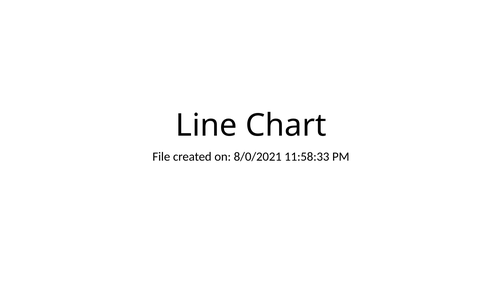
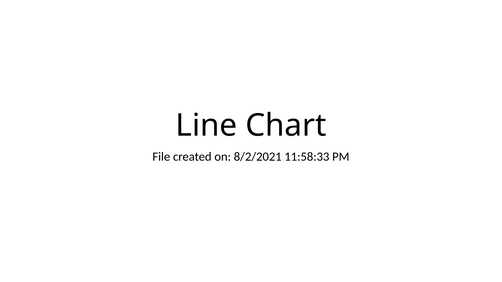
8/0/2021: 8/0/2021 -> 8/2/2021 (258, 157)
